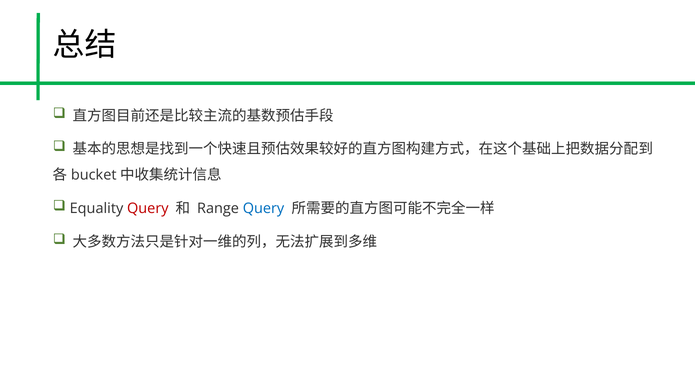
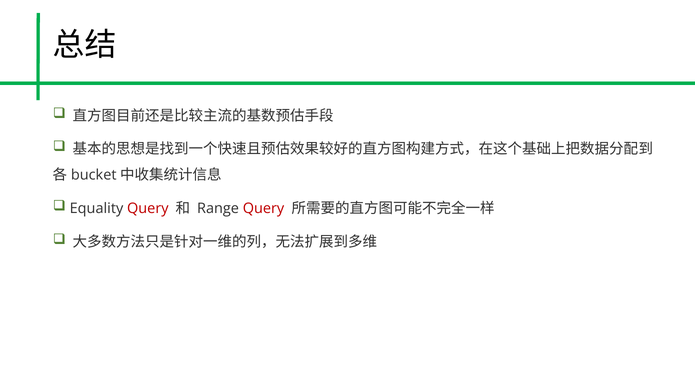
Query colour: blue -> red (263, 208)
